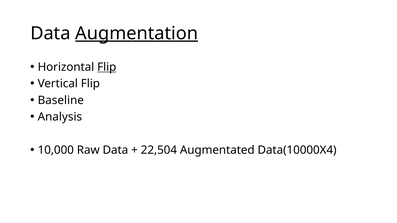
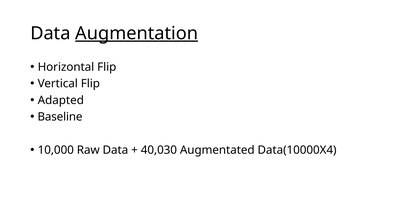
Flip underline: present -> none (107, 67)
Baseline: Baseline -> Adapted (61, 100)
Analysis: Analysis -> Baseline (60, 117)
22,504: 22,504 -> 40,030 (159, 150)
